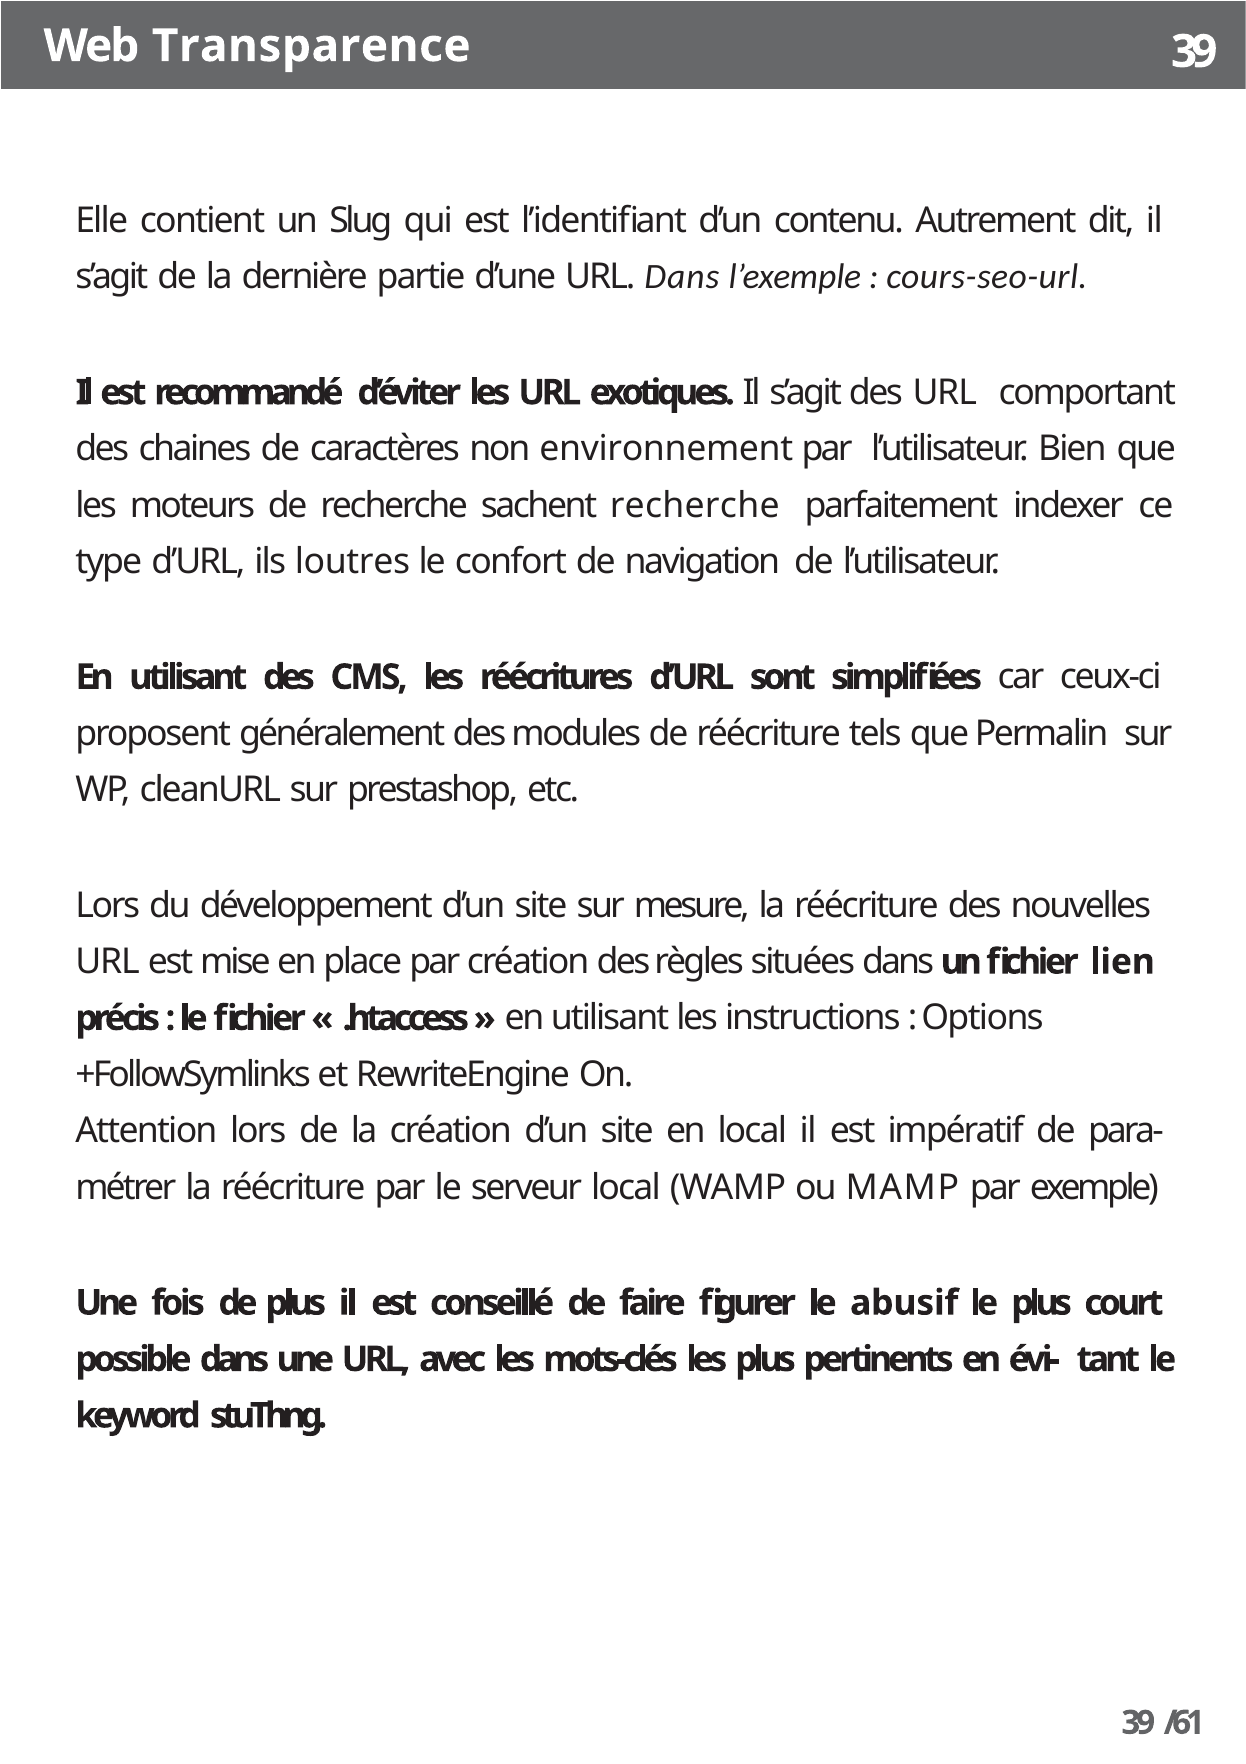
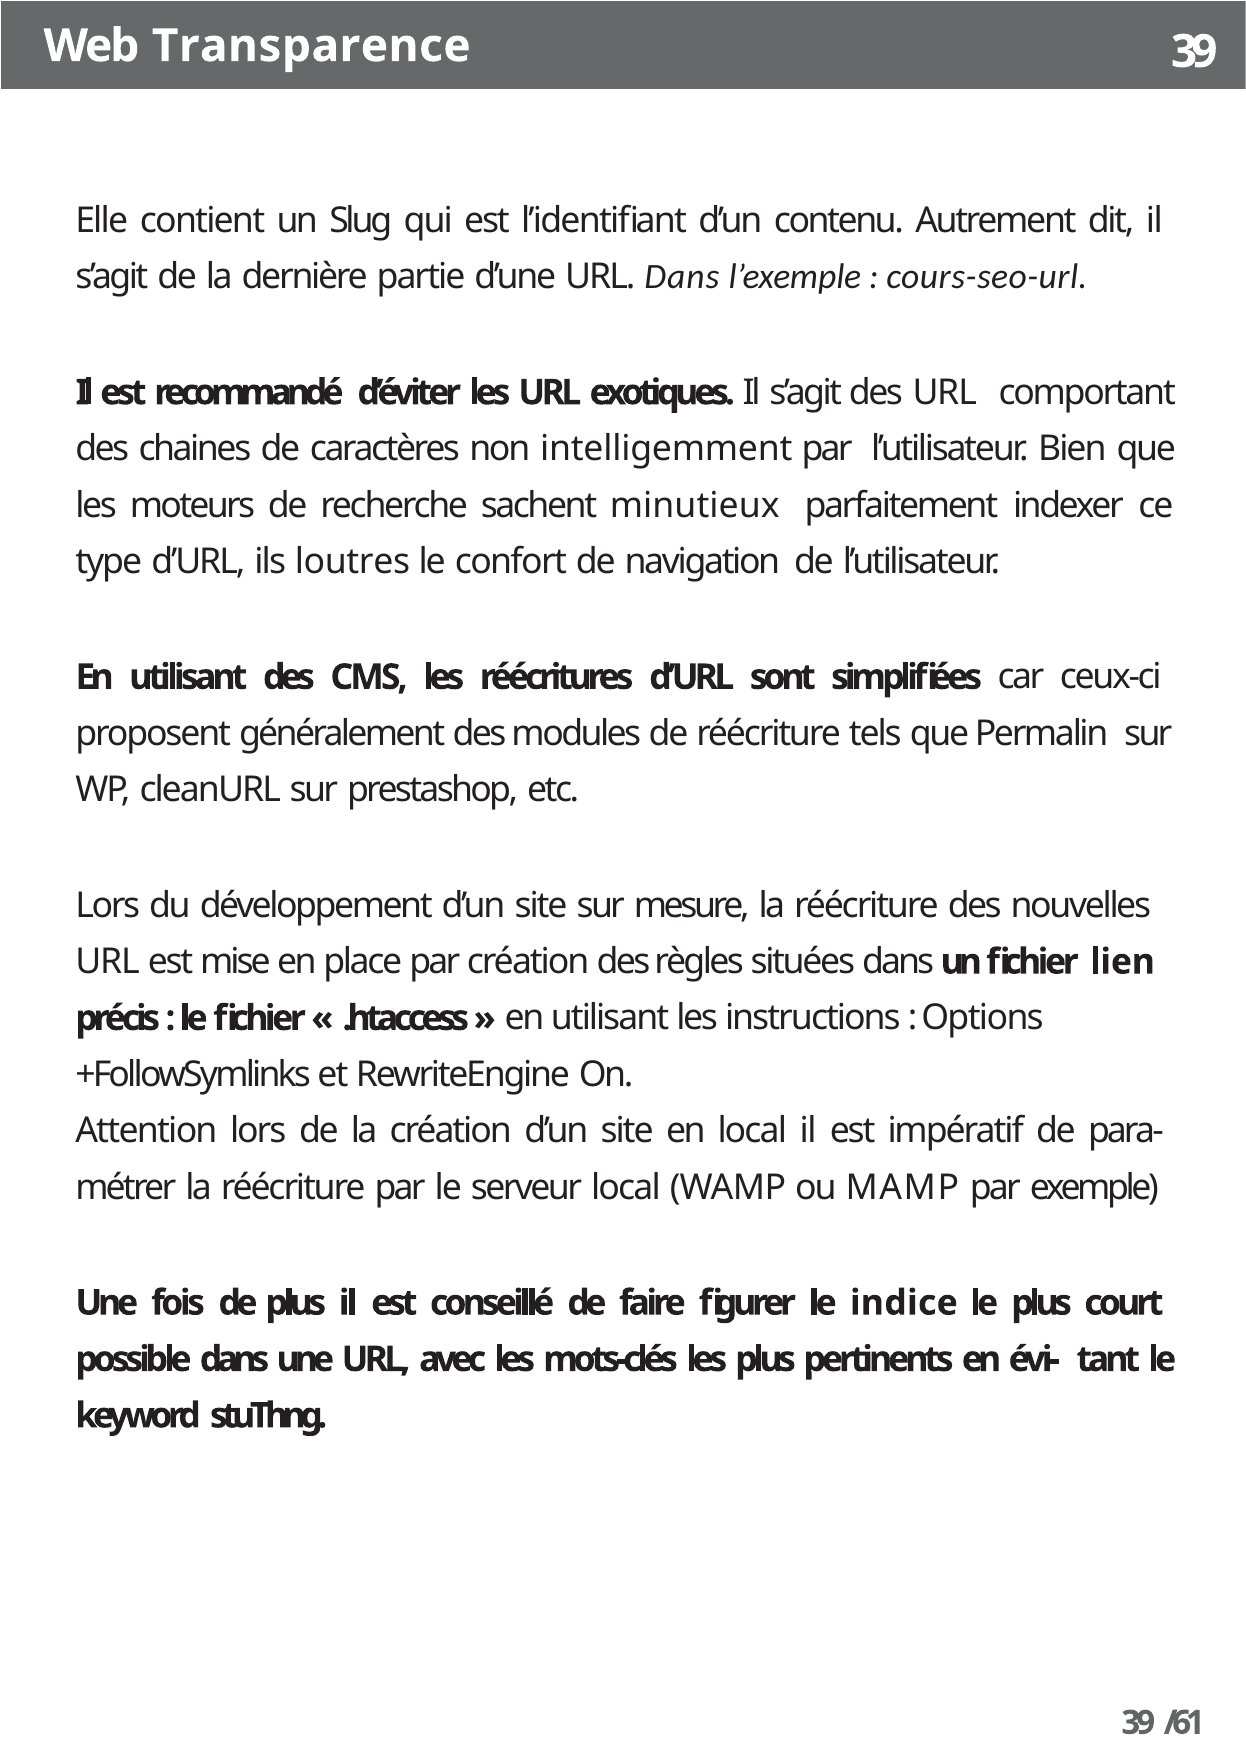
environnement: environnement -> intelligemment (666, 449)
sachent recherche: recherche -> minutieux (695, 505)
abusif: abusif -> indice (904, 1302)
